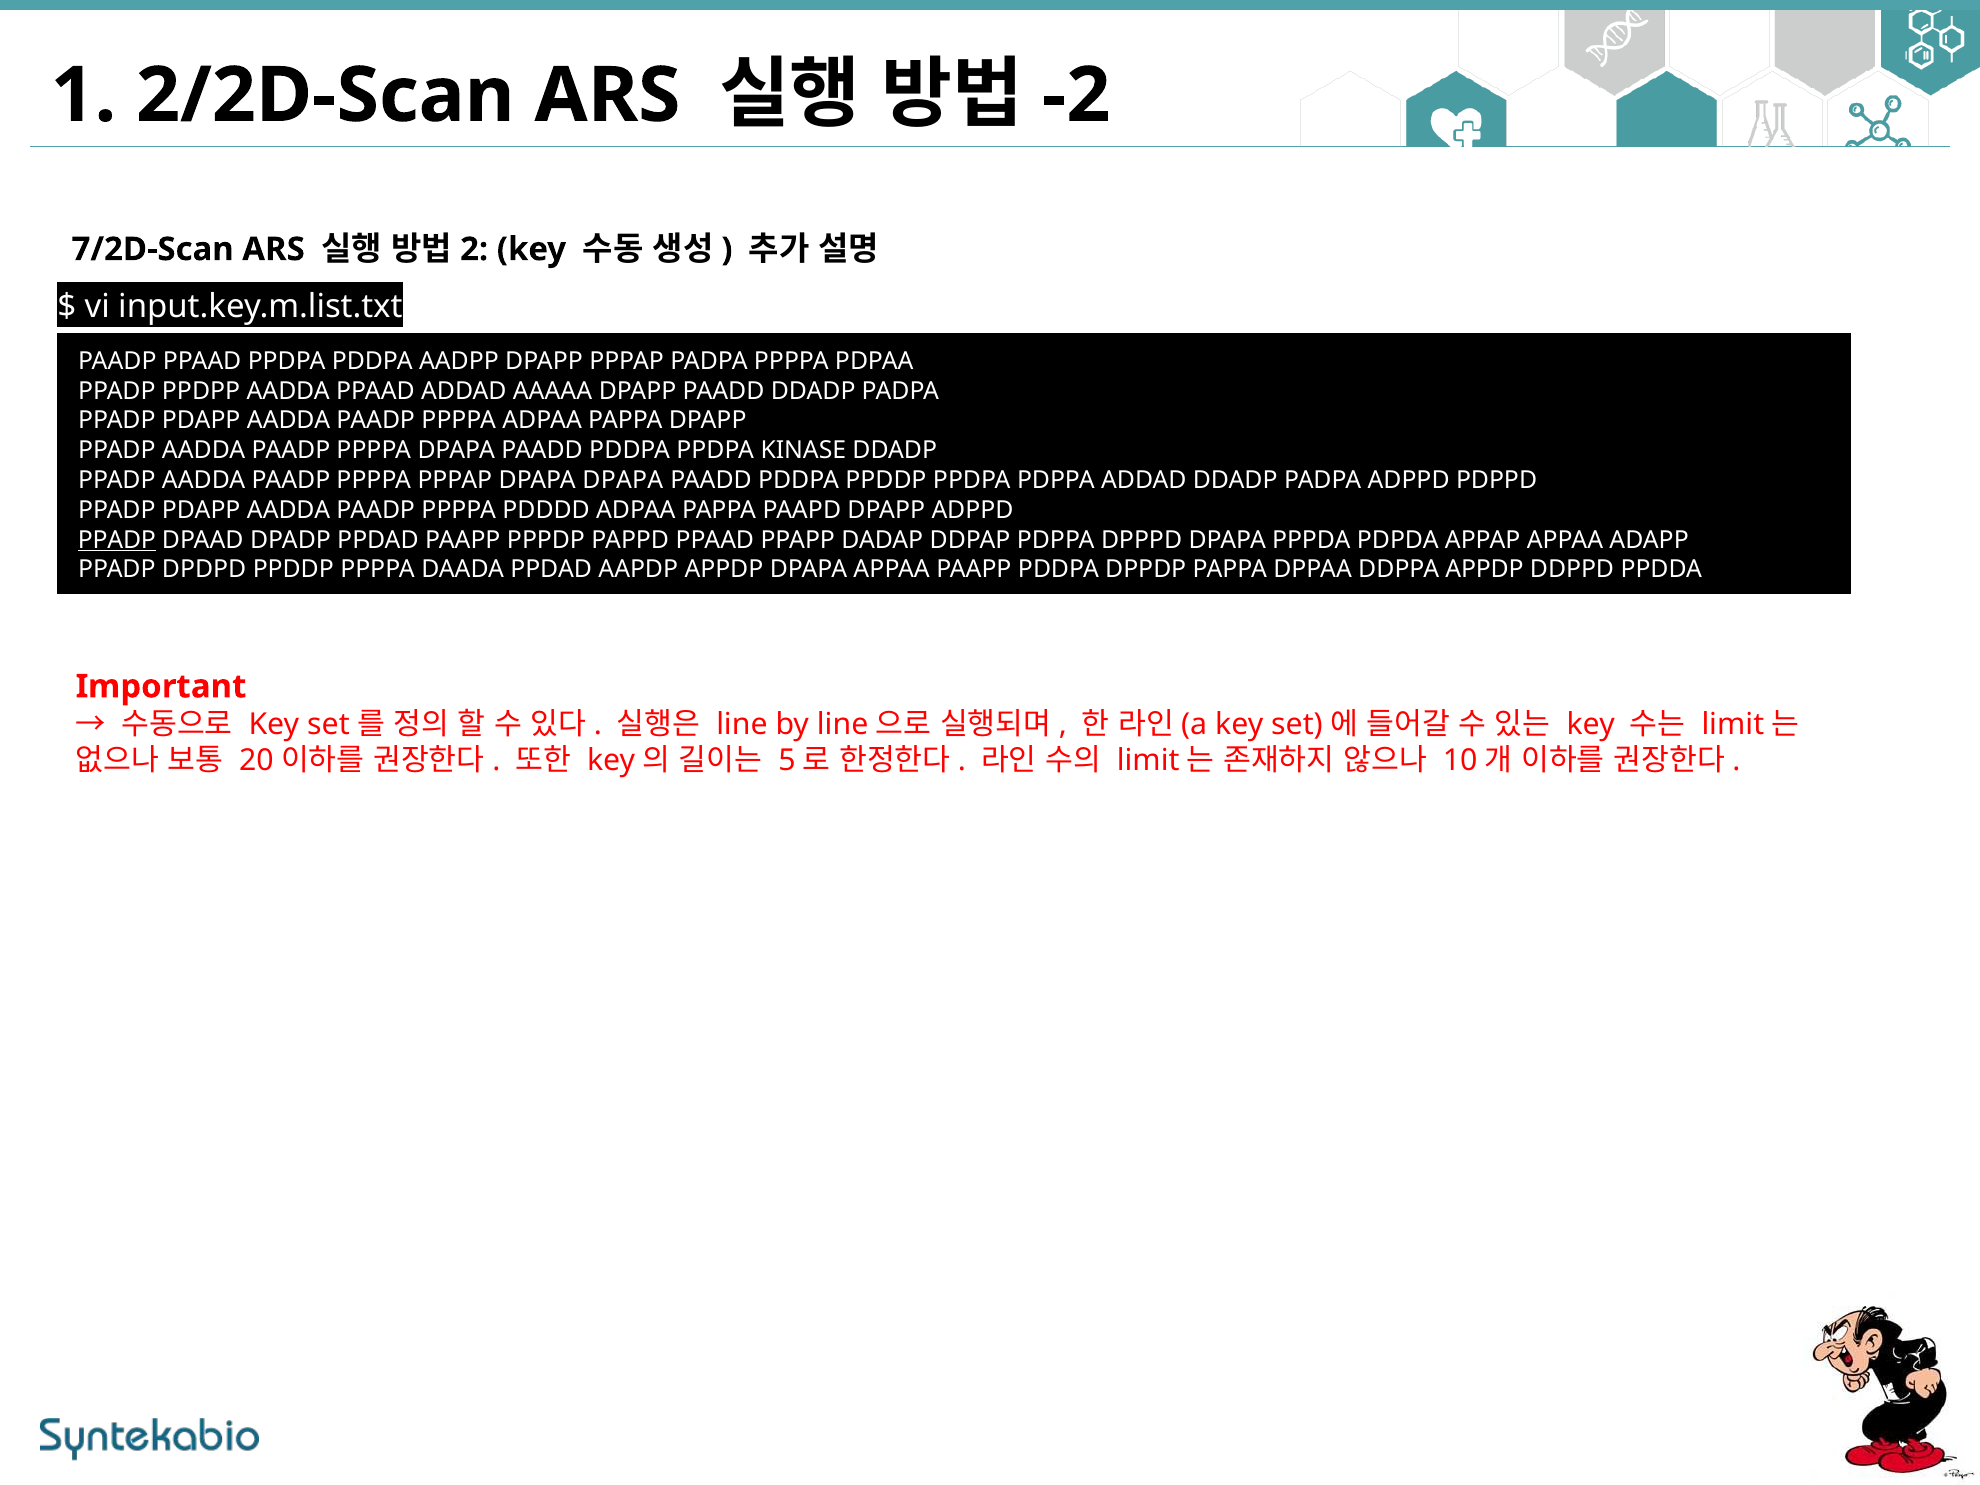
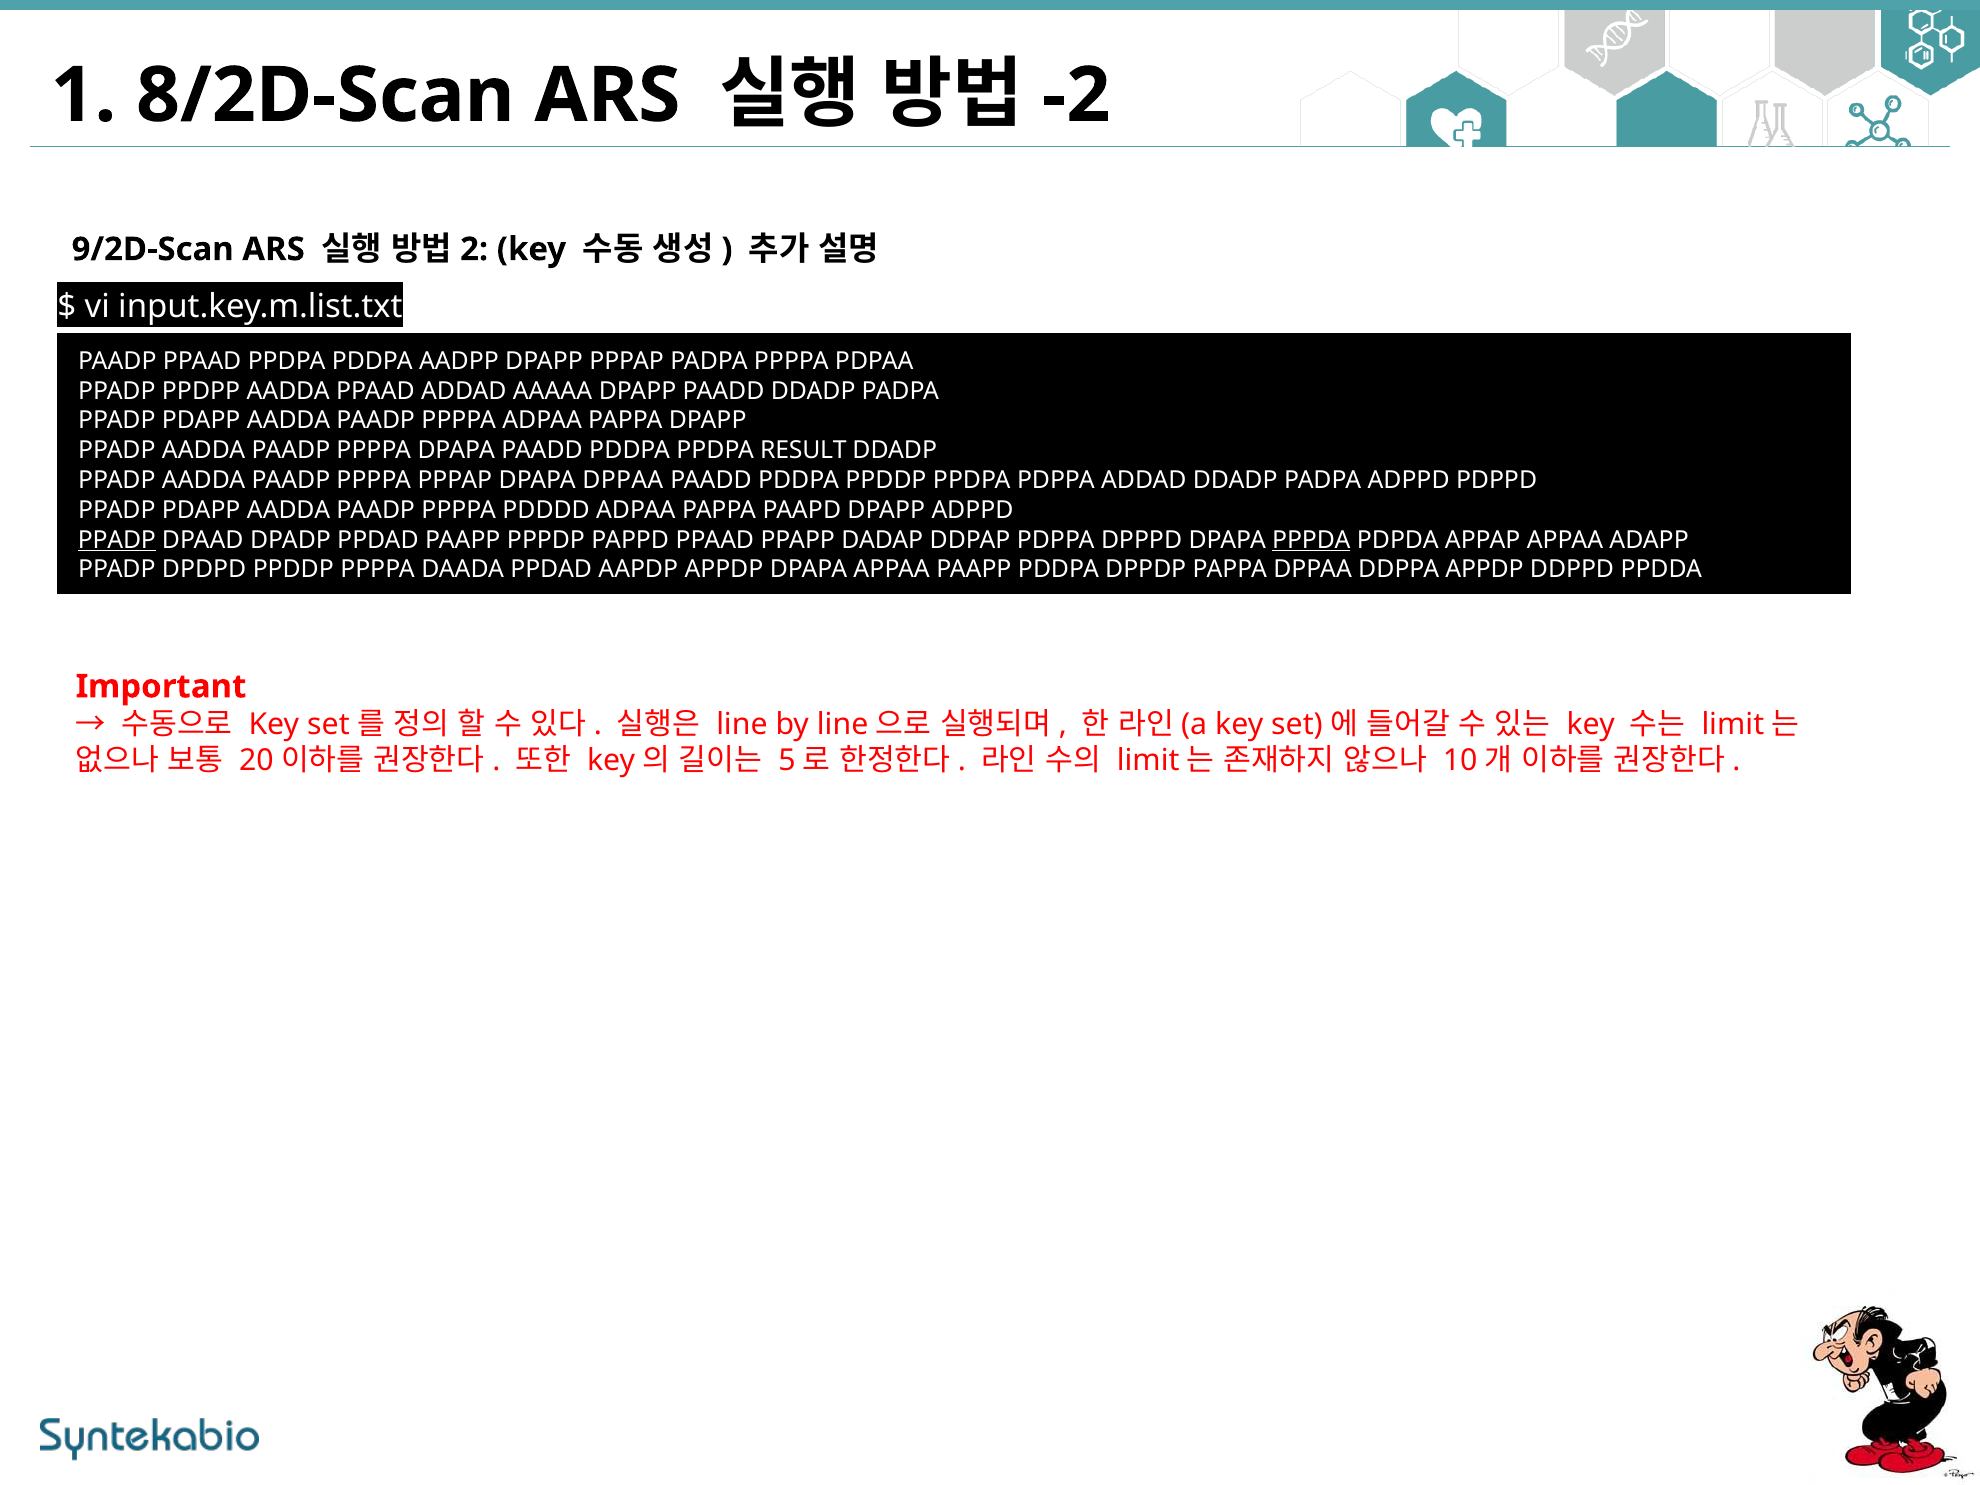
2/2D-Scan: 2/2D-Scan -> 8/2D-Scan (325, 96)
7/2D-Scan: 7/2D-Scan -> 9/2D-Scan (153, 249)
KINASE: KINASE -> RESULT (803, 450)
DPAPA DPAPA: DPAPA -> DPPAA (623, 480)
PPPDA underline: none -> present (1311, 540)
